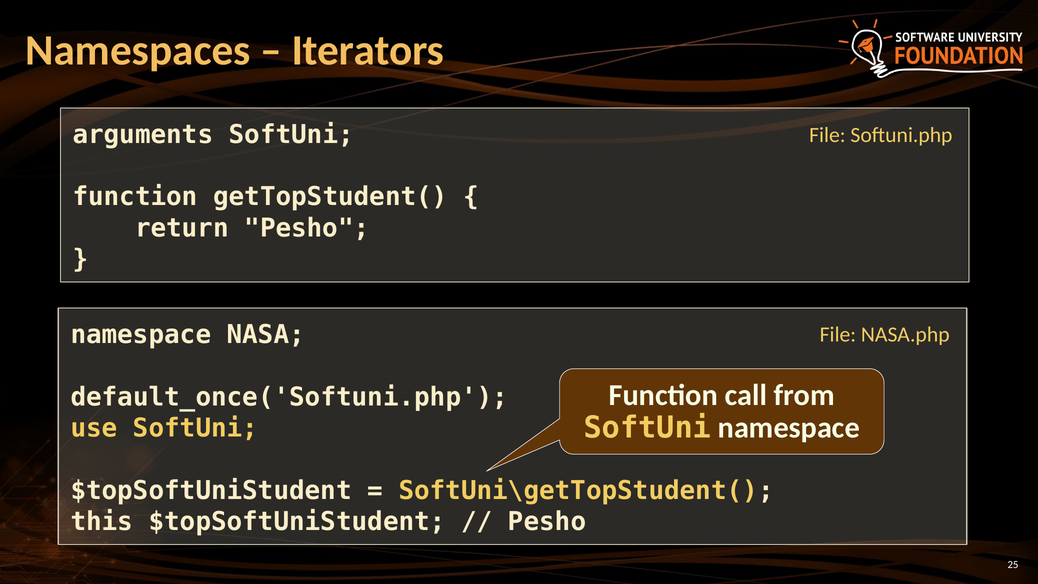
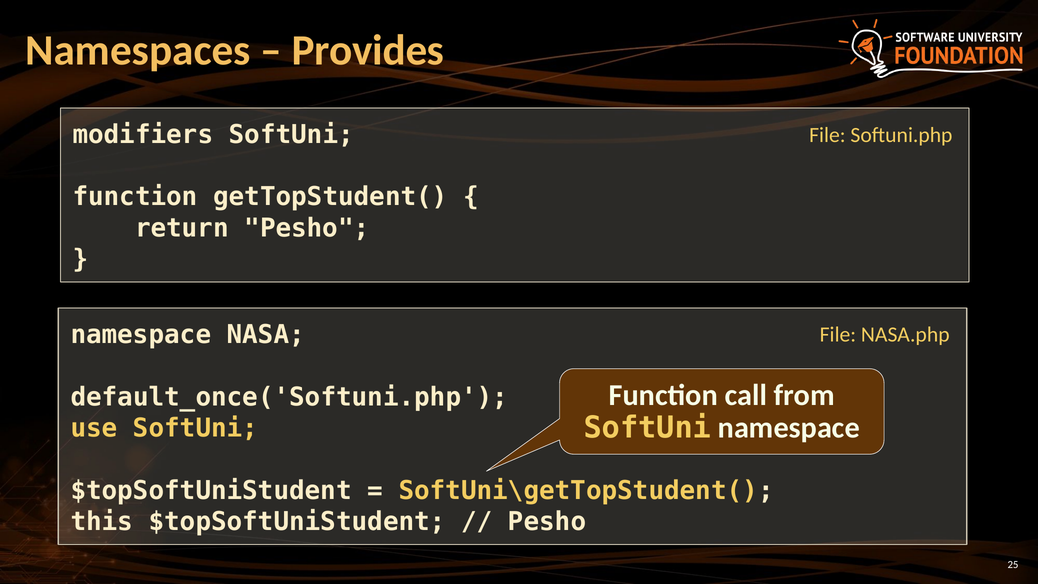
Iterators: Iterators -> Provides (368, 50)
arguments: arguments -> modifiers (143, 135)
